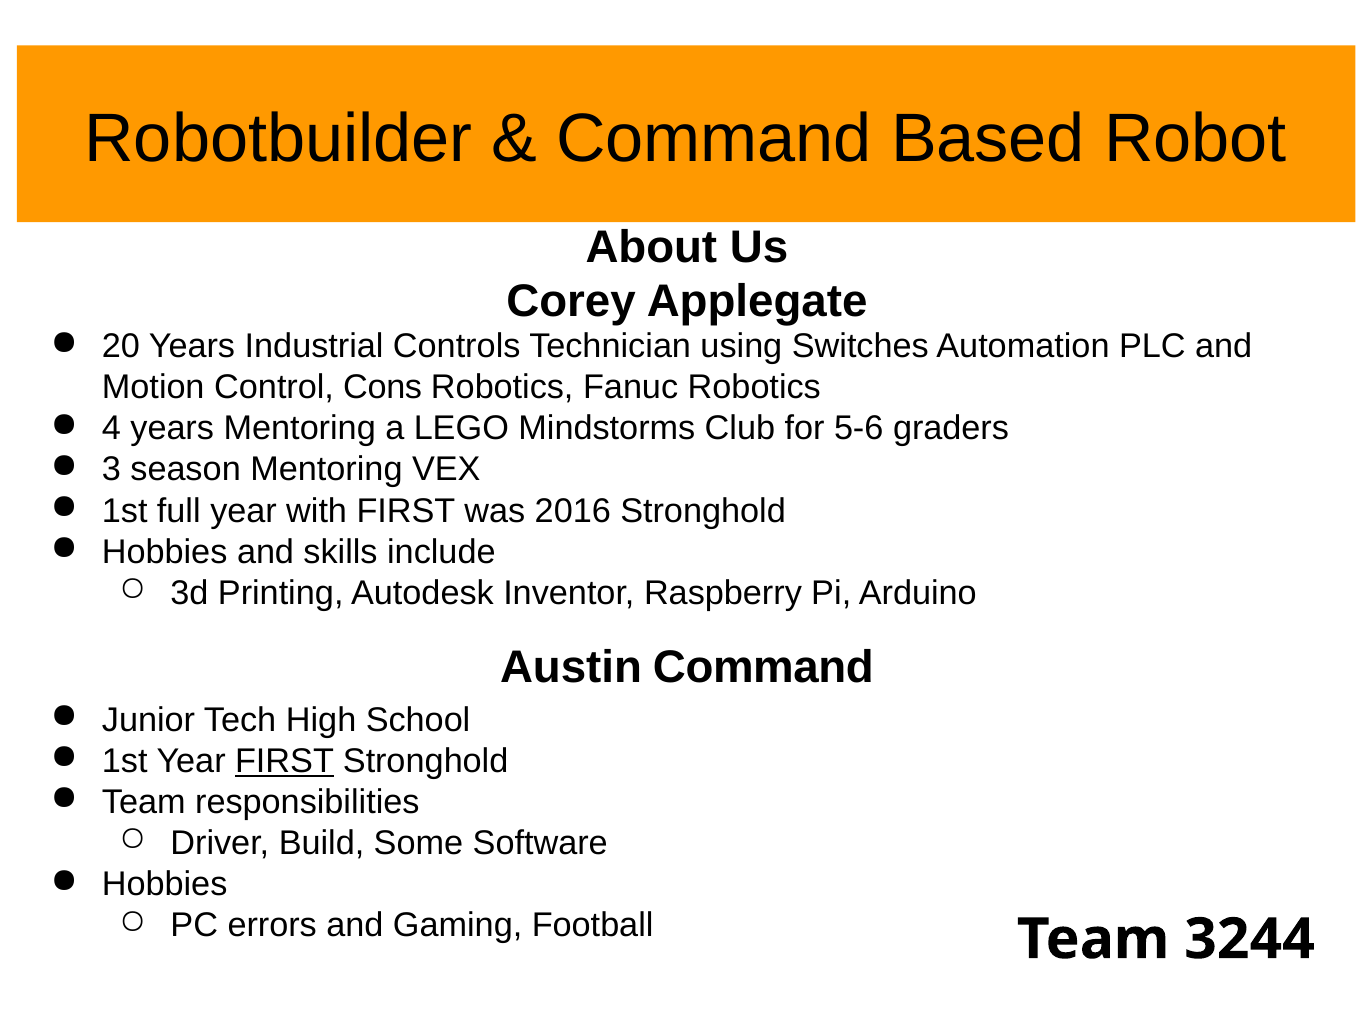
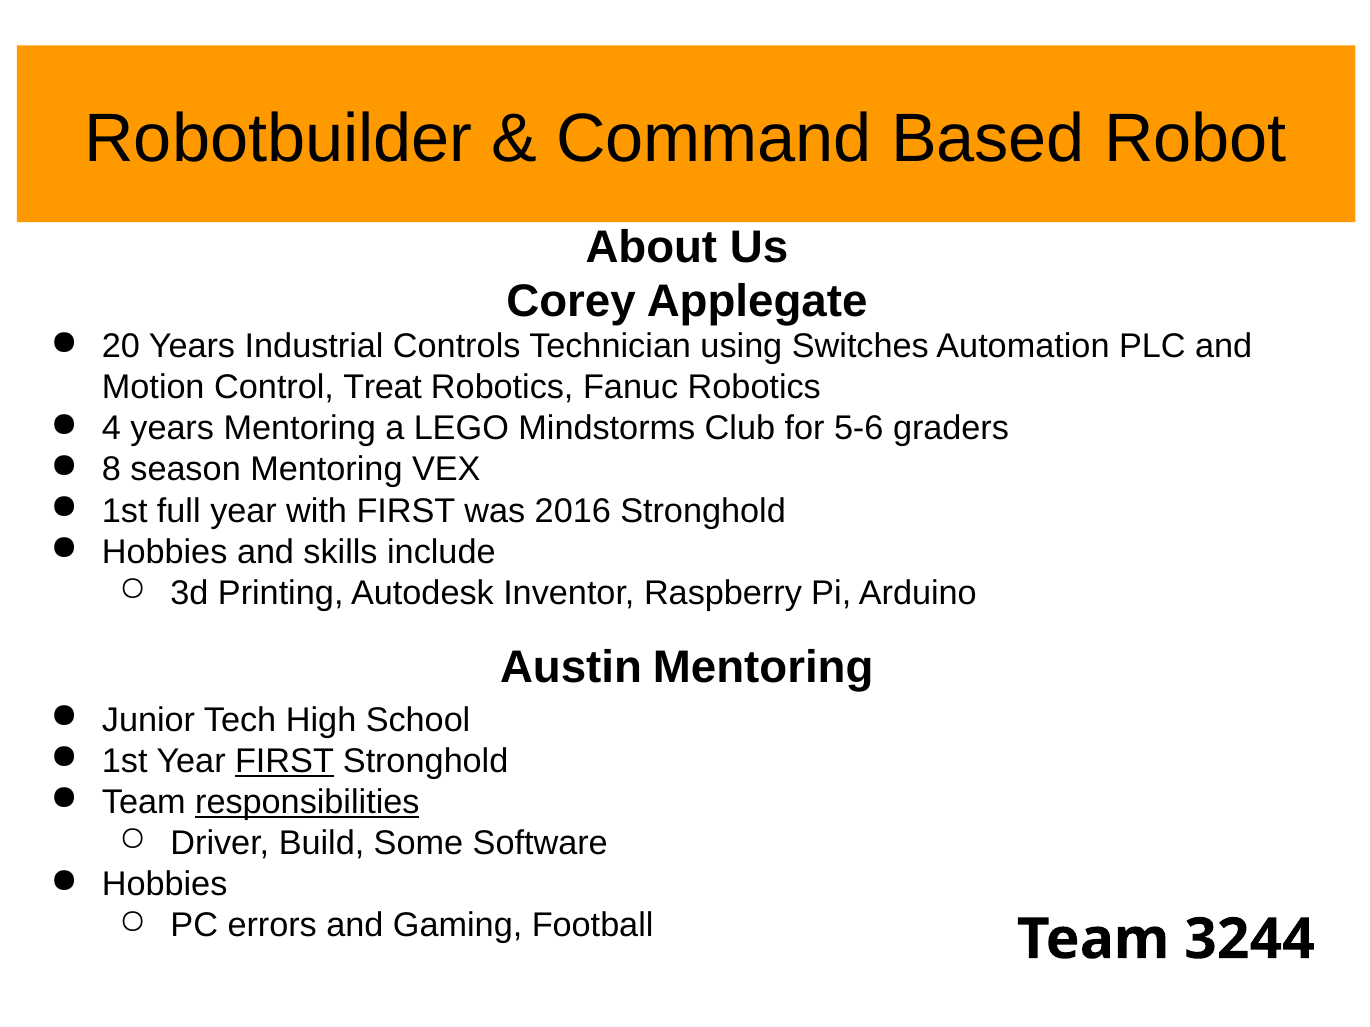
Cons: Cons -> Treat (383, 388)
3: 3 -> 8 (112, 470)
Austin Command: Command -> Mentoring (763, 668)
responsibilities underline: none -> present (307, 803)
